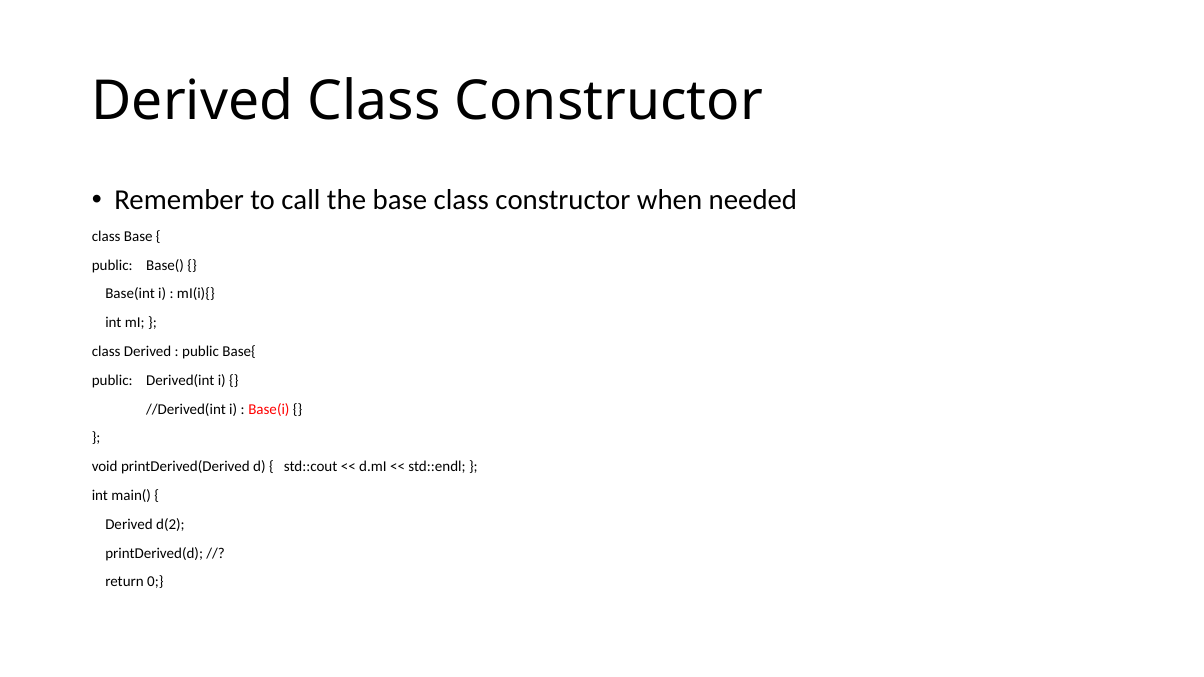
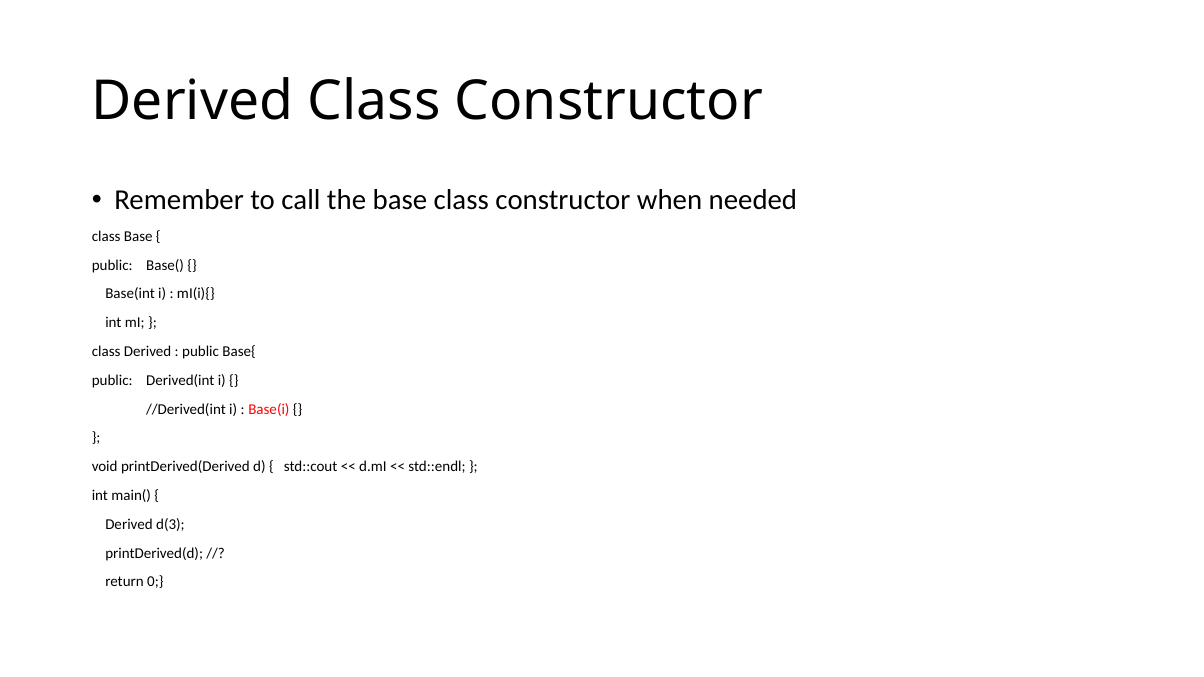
d(2: d(2 -> d(3 (170, 524)
